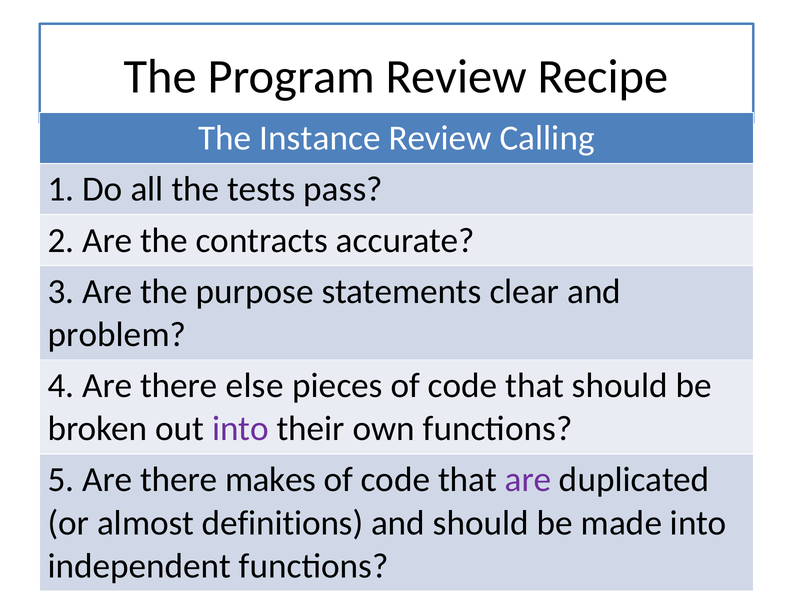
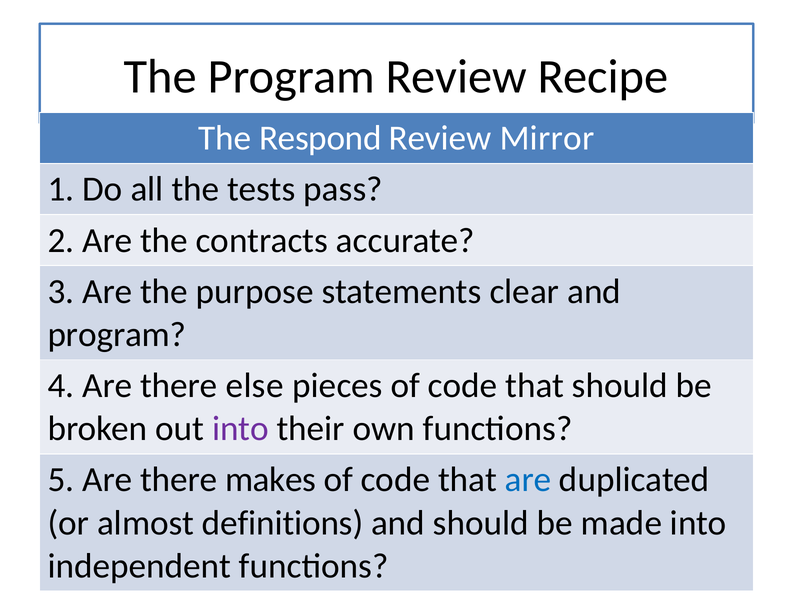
Instance: Instance -> Respond (320, 138)
Calling: Calling -> Mirror (547, 138)
problem: problem -> program (117, 334)
are colour: purple -> blue (528, 480)
